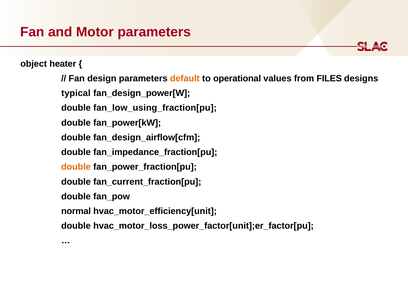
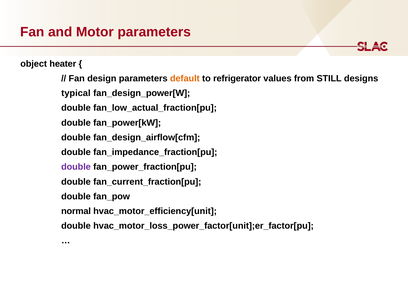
operational: operational -> refrigerator (237, 78)
FILES: FILES -> STILL (329, 78)
fan_low_using_fraction[pu: fan_low_using_fraction[pu -> fan_low_actual_fraction[pu (155, 108)
double colour: orange -> purple (76, 167)
